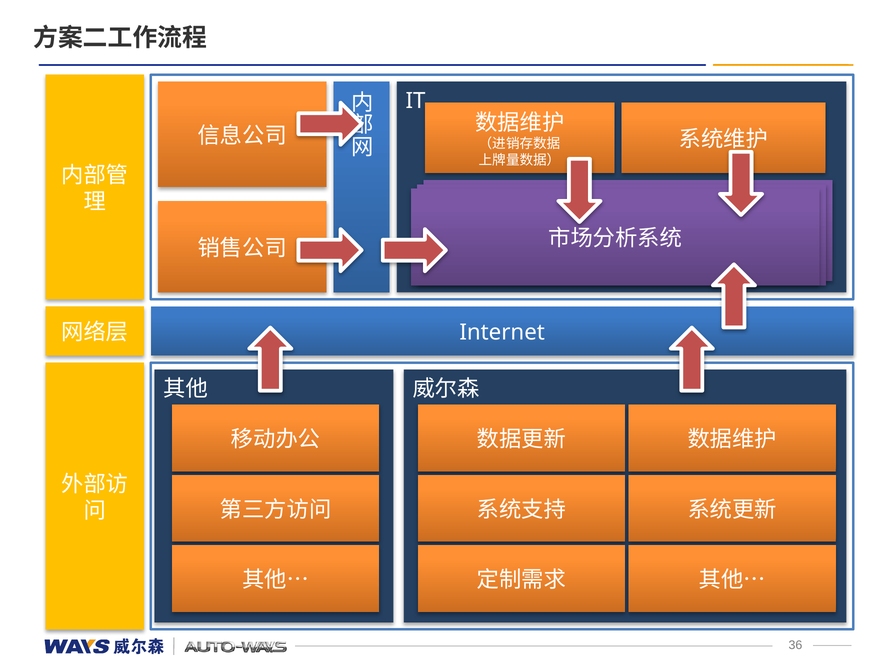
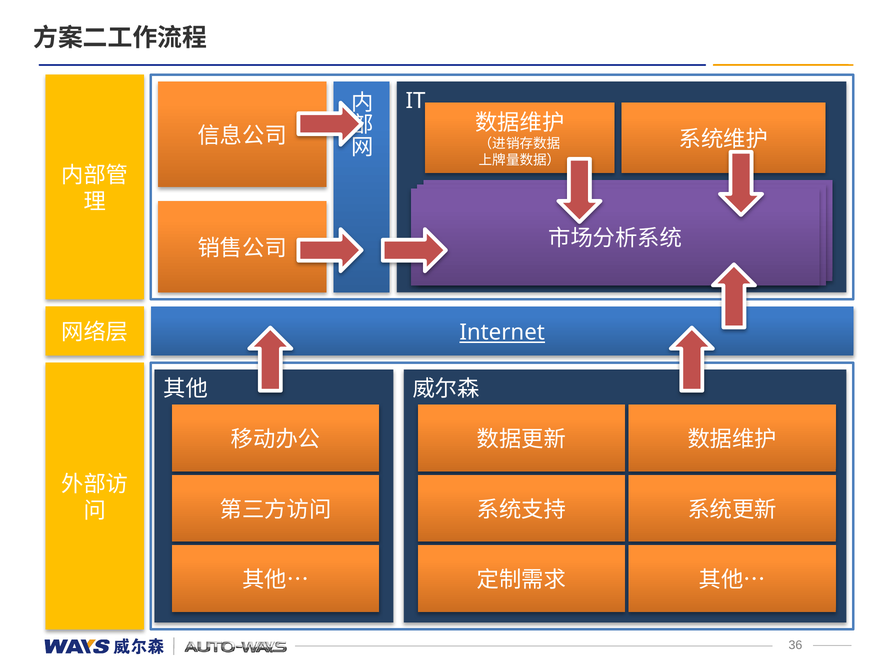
Internet underline: none -> present (502, 333)
